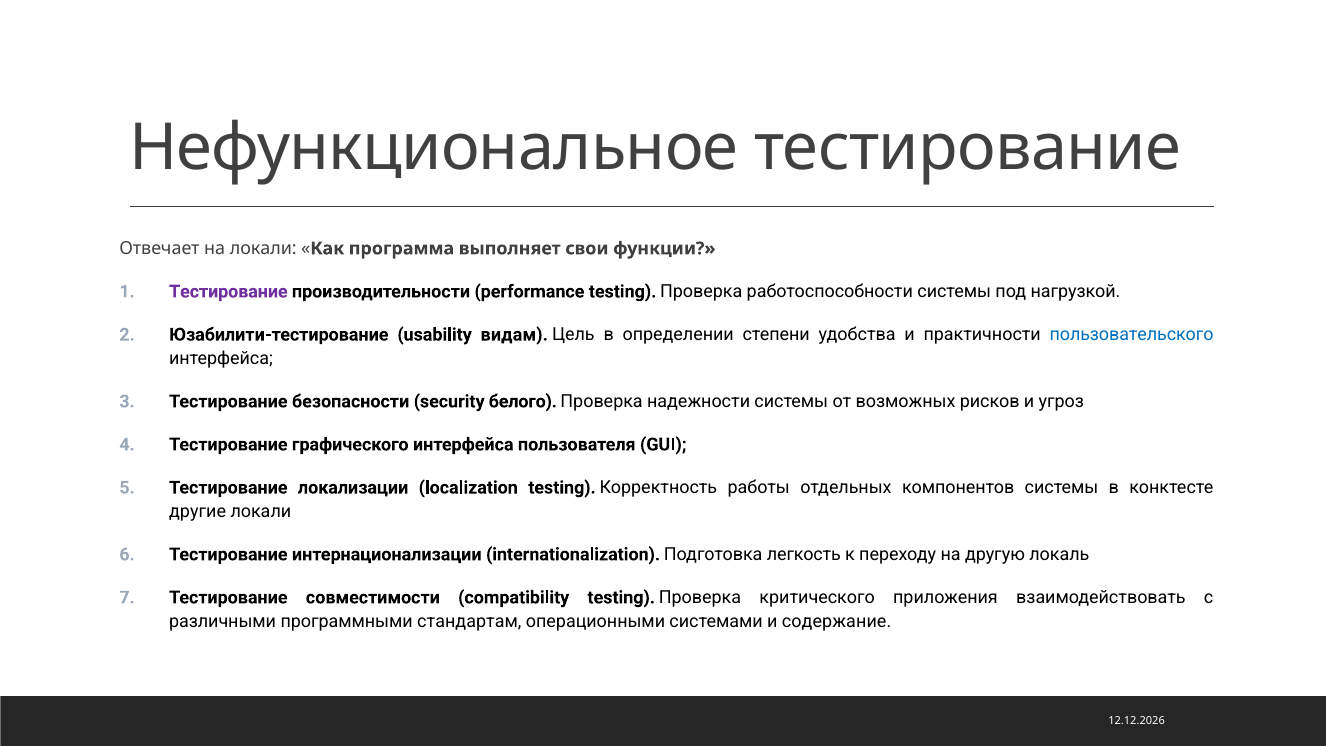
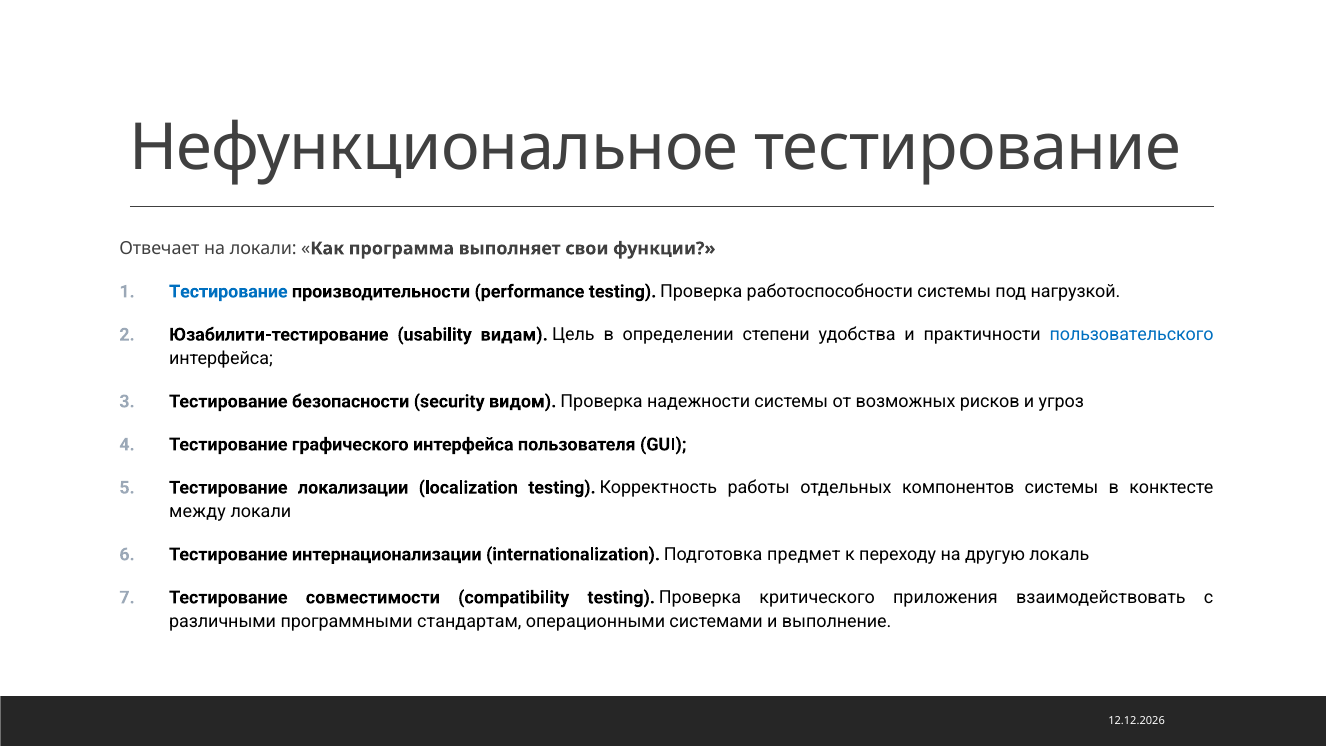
Тестирование colour: purple -> blue (228, 292)
белого: белого -> видом (523, 401)
другие: другие -> между (198, 511)
легкость: легкость -> предмет (804, 554)
содержание: содержание -> выполнение (837, 621)
